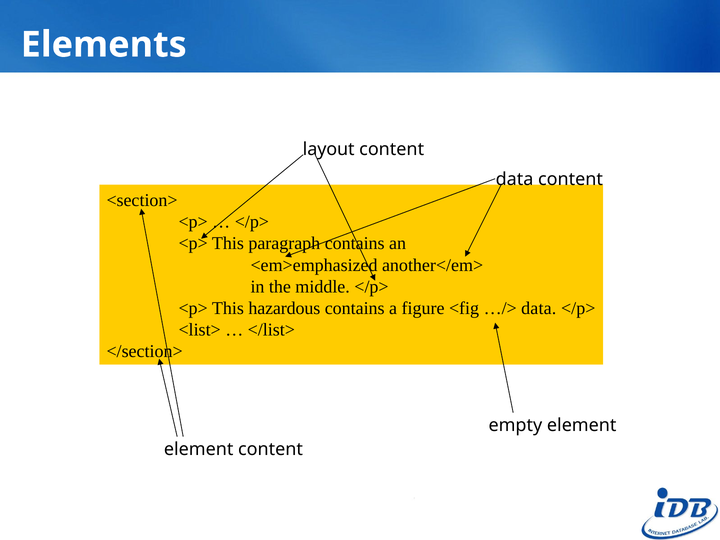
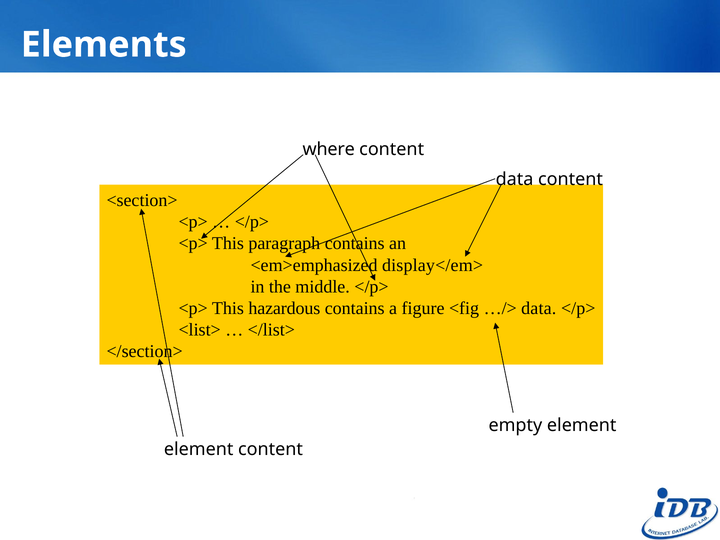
layout: layout -> where (329, 149)
another</em>: another</em> -> display</em> (433, 265)
